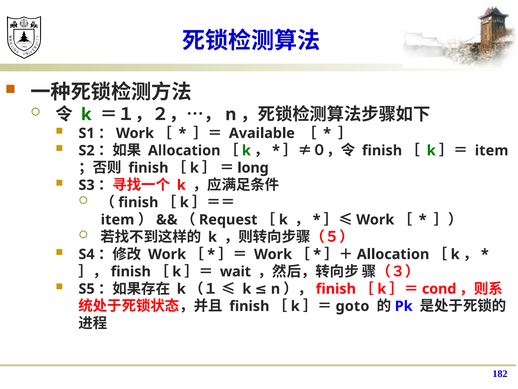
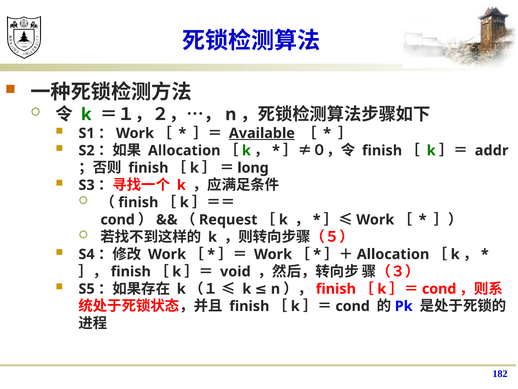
Available underline: none -> present (262, 133)
item: item -> addr (492, 150)
item: item -> cond (118, 219)
wait: wait -> void (235, 271)
goto: goto -> cond (353, 306)
